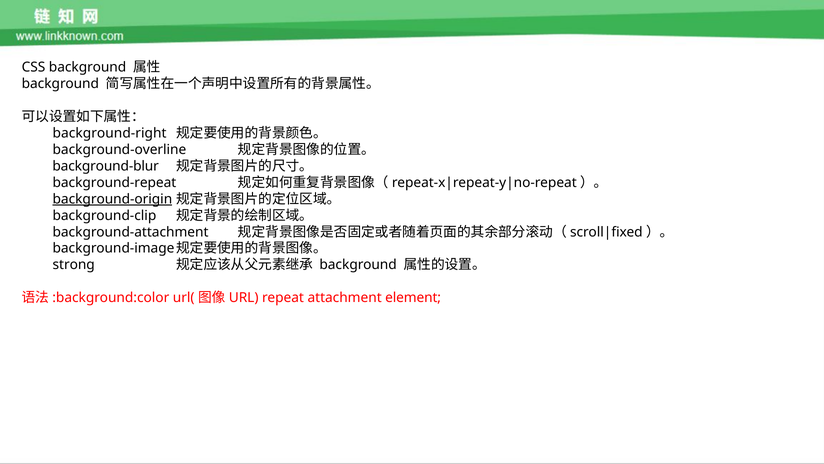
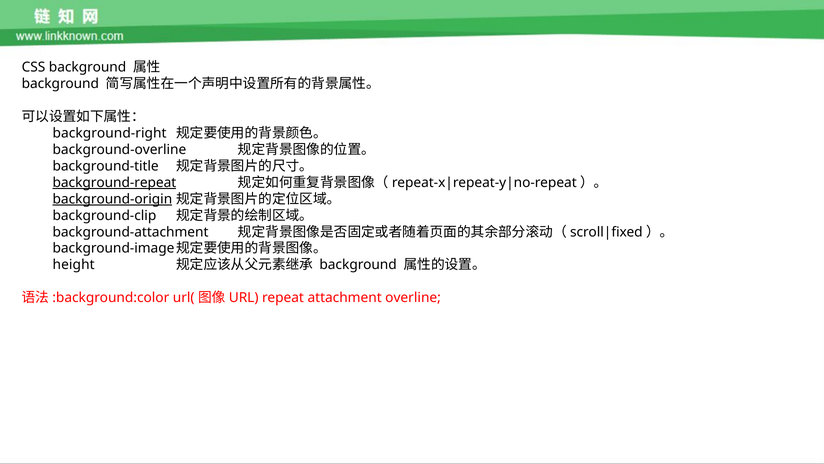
background-blur: background-blur -> background-title (106, 166)
background-repeat underline: none -> present (114, 182)
strong: strong -> height (74, 265)
element: element -> overline (413, 298)
